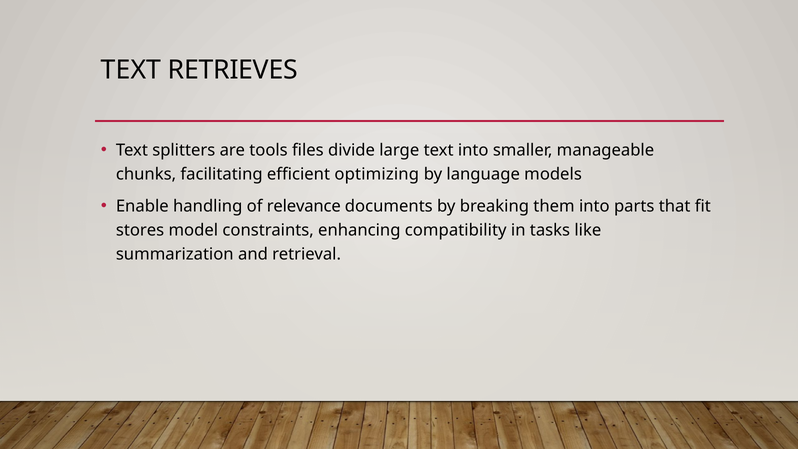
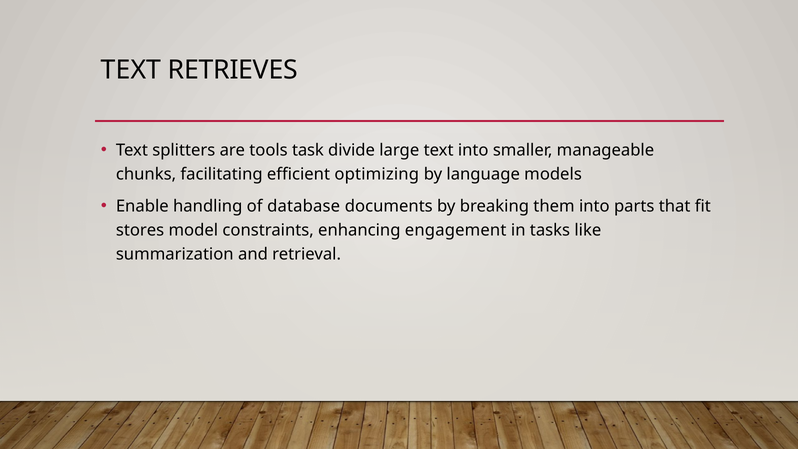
files: files -> task (308, 150)
relevance: relevance -> database (304, 206)
compatibility: compatibility -> engagement (456, 230)
